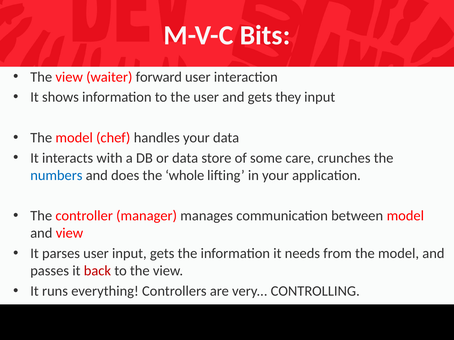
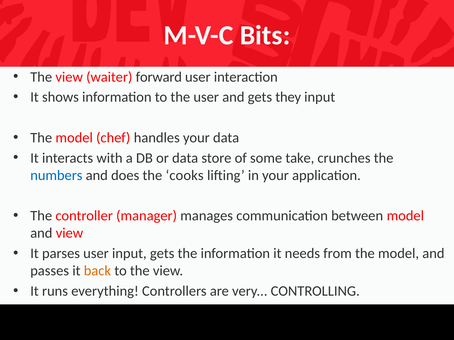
care: care -> take (300, 158)
whole: whole -> cooks (185, 176)
back colour: red -> orange (97, 271)
